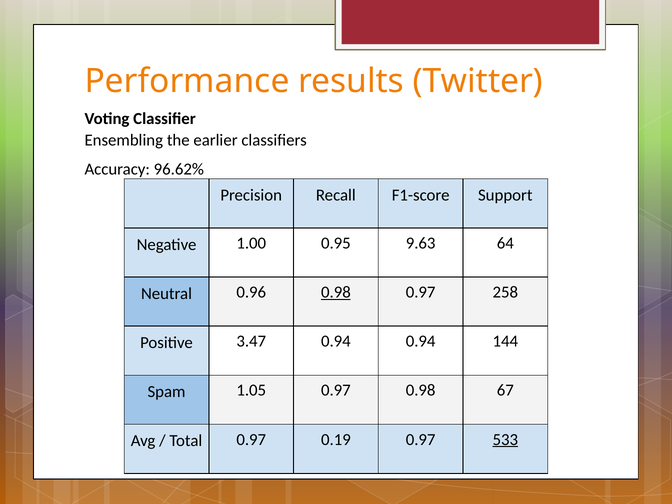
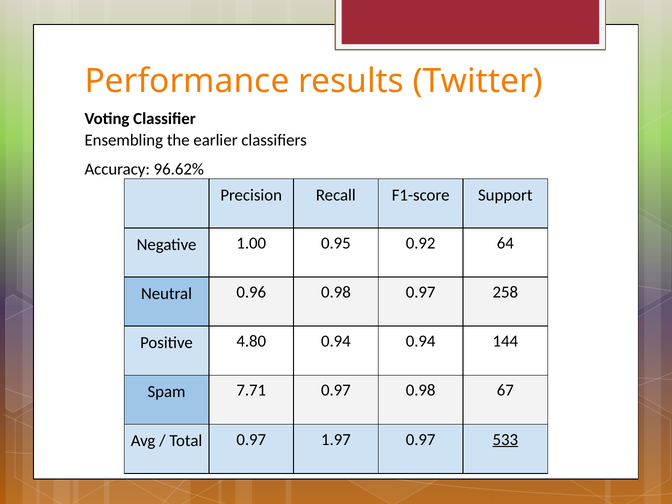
9.63: 9.63 -> 0.92 (421, 243)
0.98 underline: present -> none (336, 292)
3.47: 3.47 -> 4.80 (251, 341)
1.05: 1.05 -> 7.71 (251, 390)
0.19: 0.19 -> 1.97 (336, 439)
